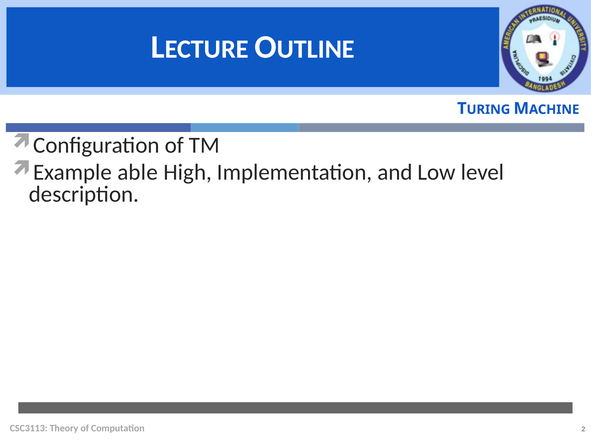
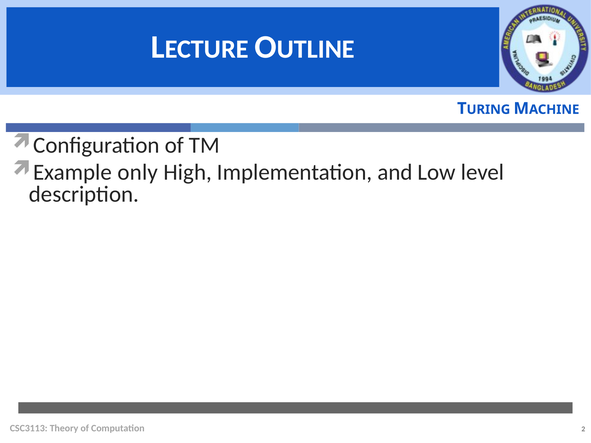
able: able -> only (138, 172)
